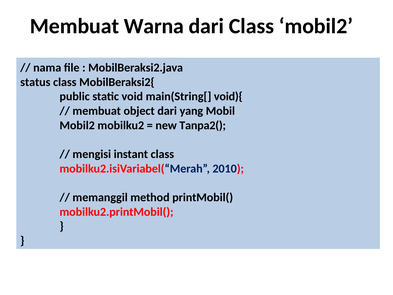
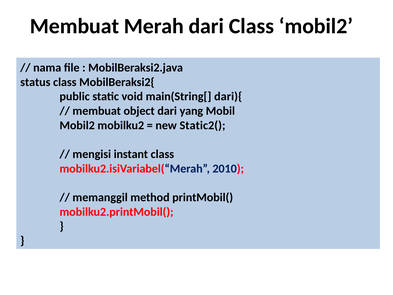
Warna: Warna -> Merah (154, 26)
void){: void){ -> dari){ (228, 96)
Tanpa2(: Tanpa2( -> Static2( (202, 125)
